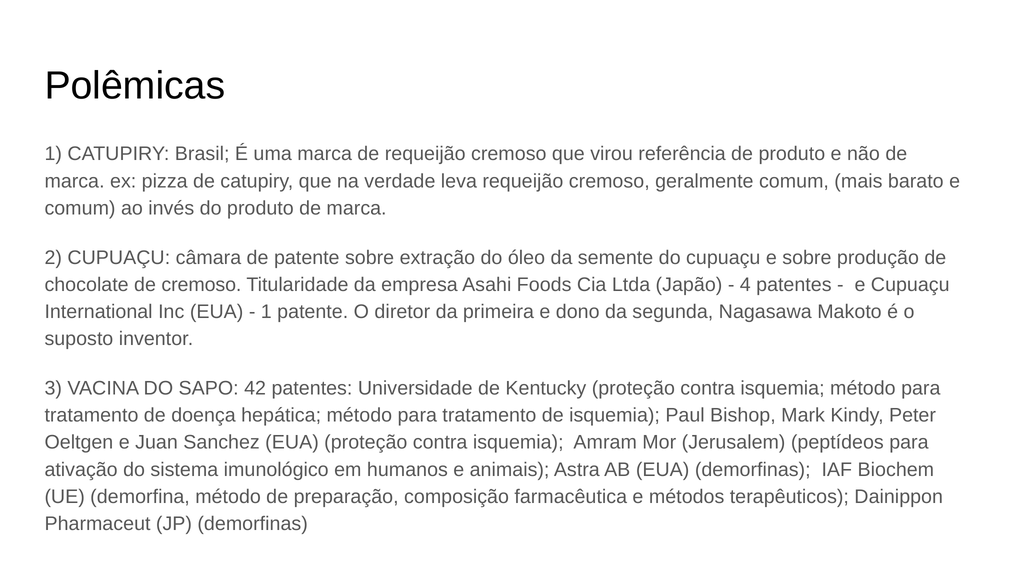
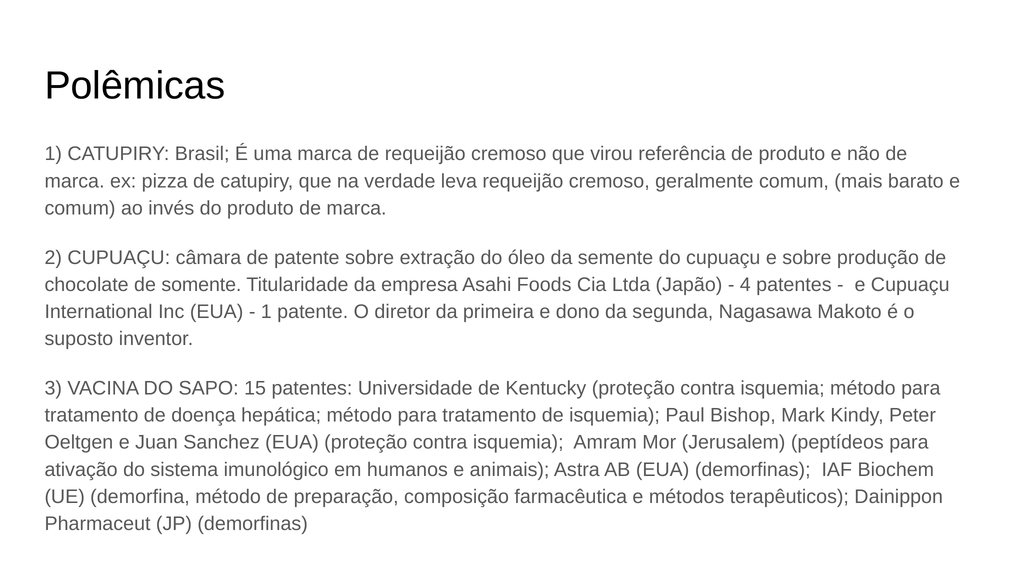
de cremoso: cremoso -> somente (201, 285)
42: 42 -> 15 (255, 388)
